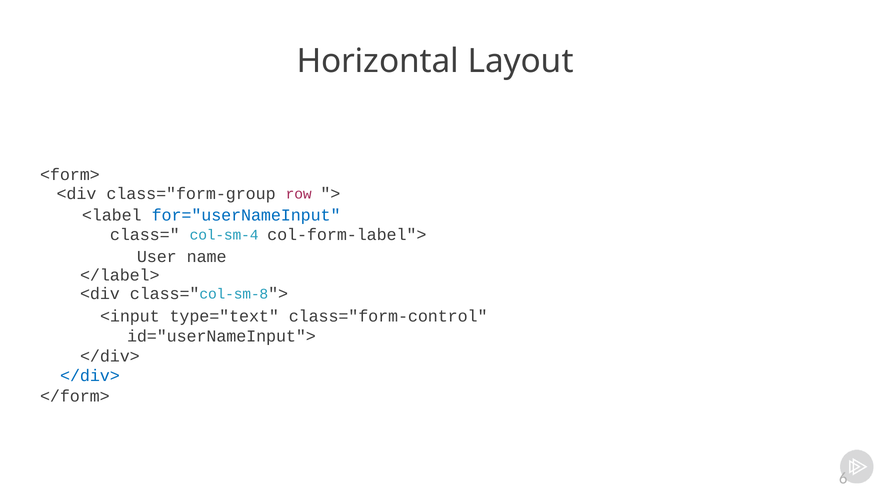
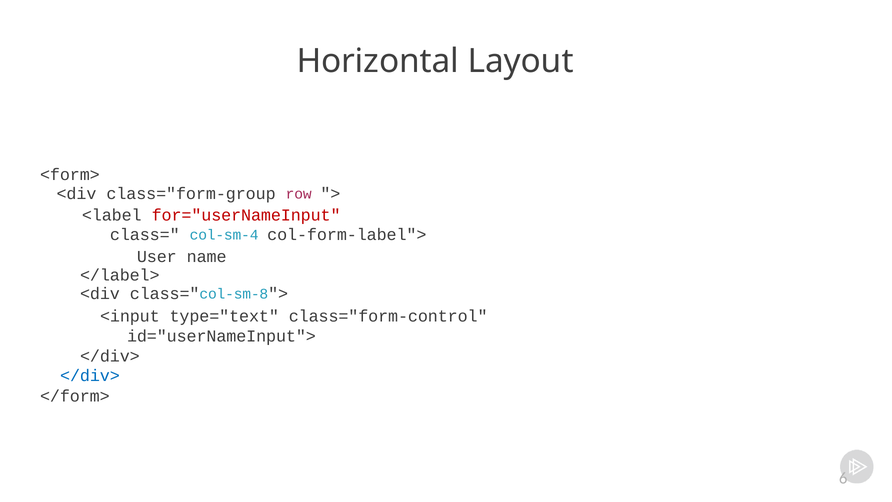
for="userNameInput colour: blue -> red (246, 215)
